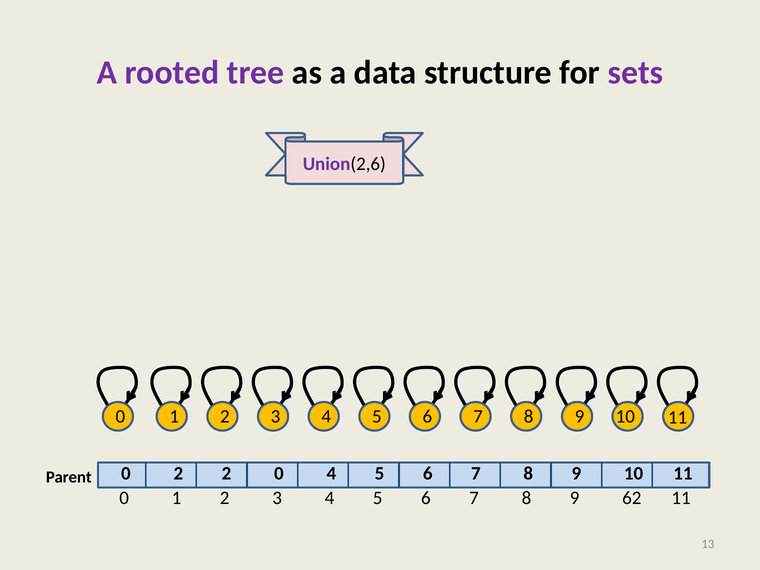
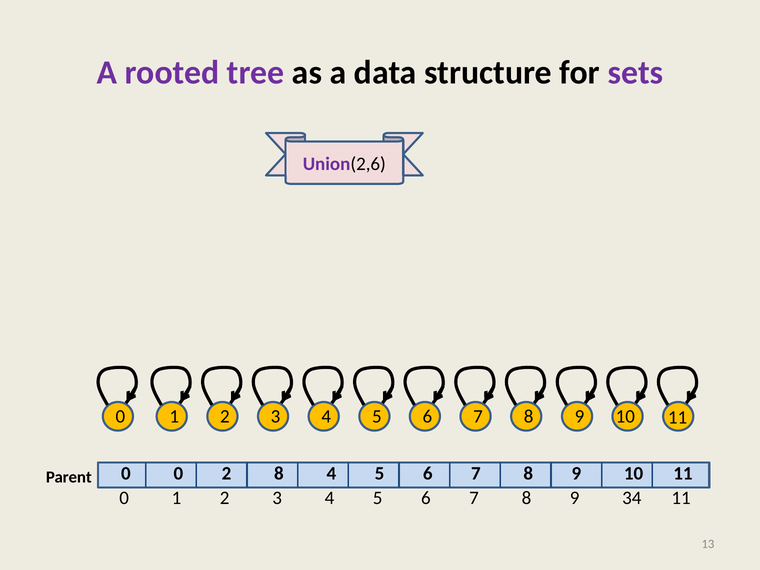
0 2: 2 -> 0 (178, 473)
2 0: 0 -> 8 (279, 473)
62: 62 -> 34 (632, 498)
